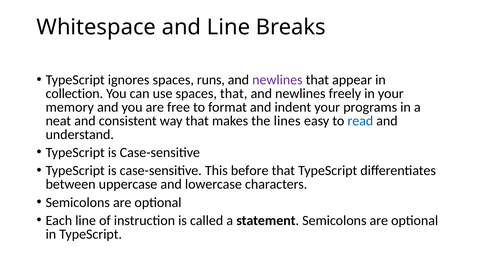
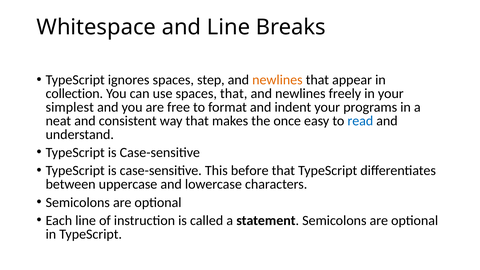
runs: runs -> step (211, 80)
newlines colour: purple -> orange (277, 80)
memory: memory -> simplest (70, 107)
lines: lines -> once (287, 121)
